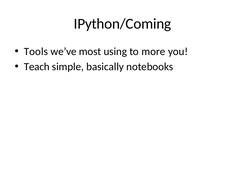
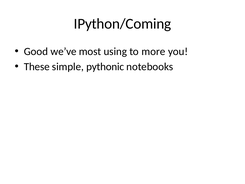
Tools: Tools -> Good (36, 51)
Teach: Teach -> These (37, 67)
basically: basically -> pythonic (105, 67)
